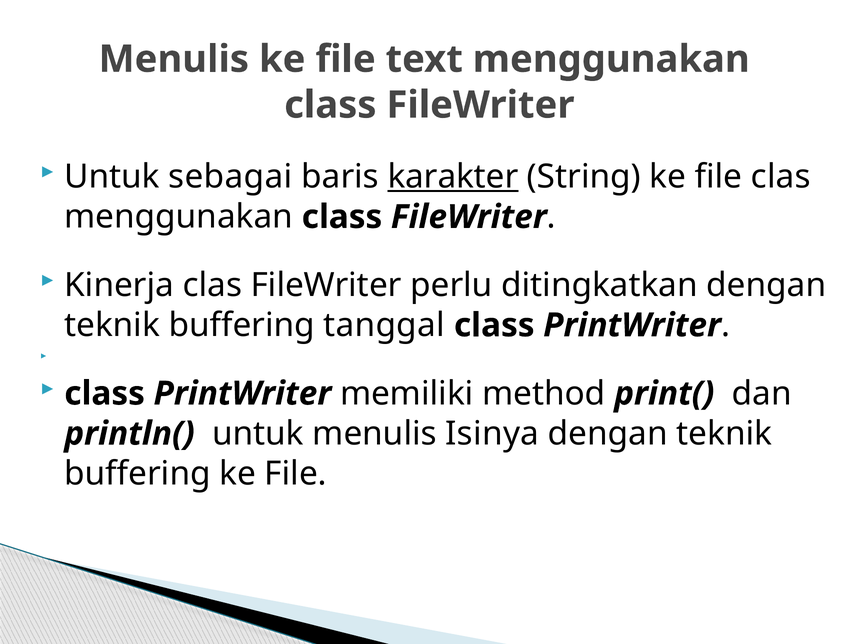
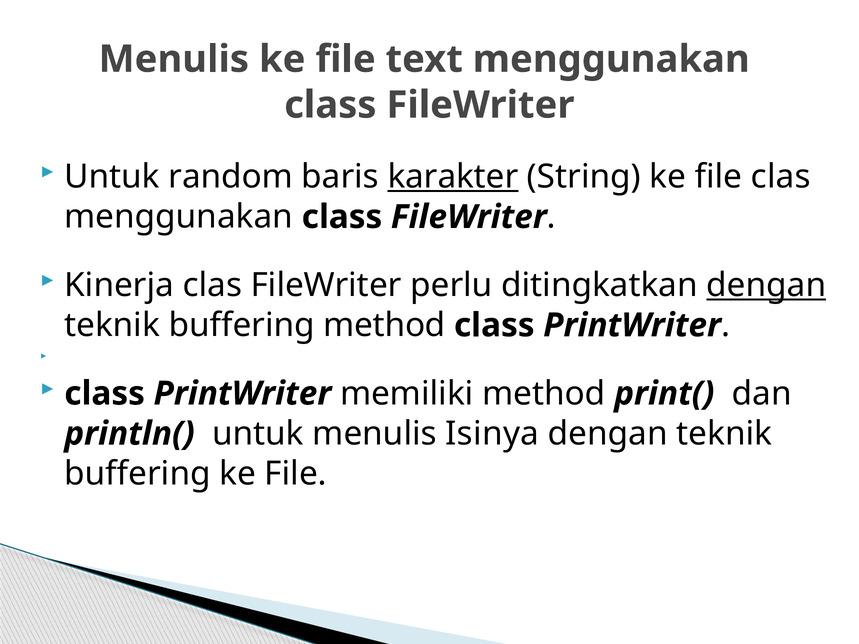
sebagai: sebagai -> random (231, 177)
dengan underline: none -> present (766, 285)
buffering tanggal: tanggal -> method (384, 325)
